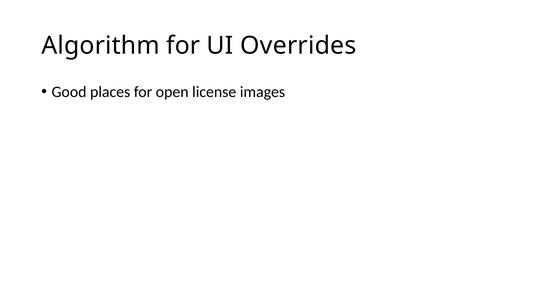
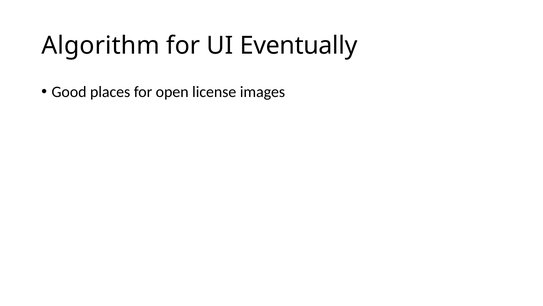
Overrides: Overrides -> Eventually (299, 46)
